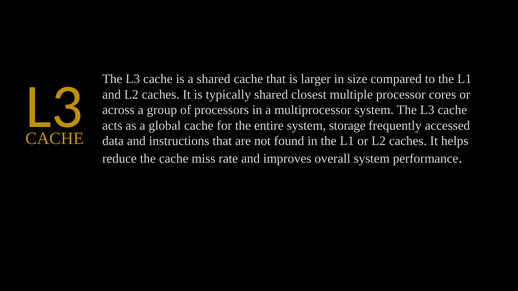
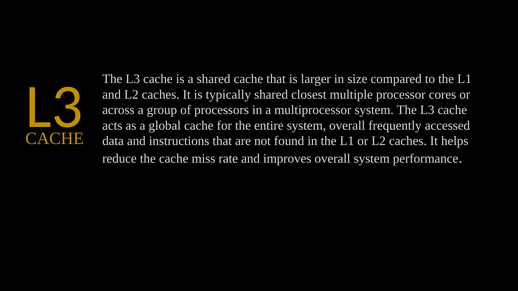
system storage: storage -> overall (347, 126)
